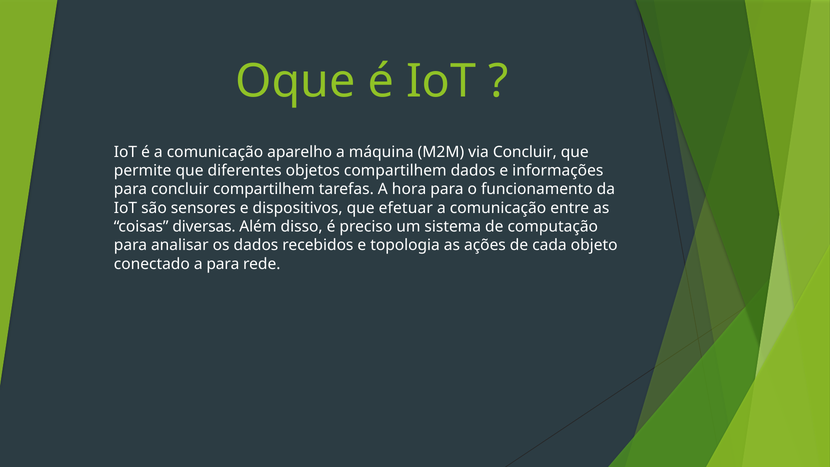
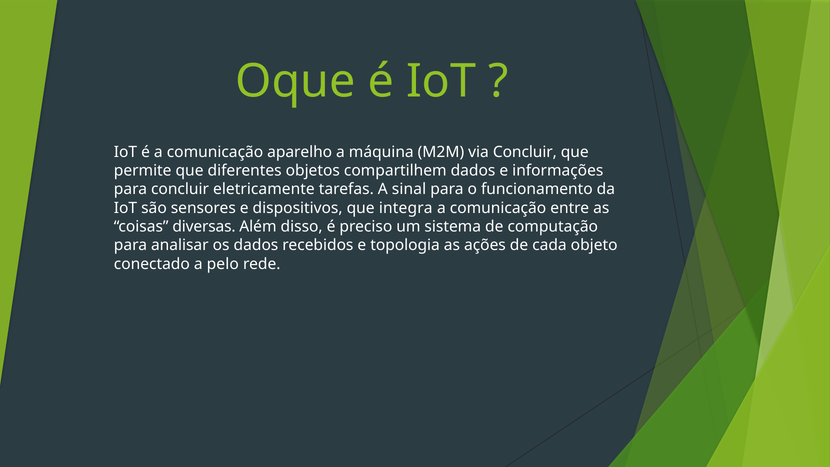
concluir compartilhem: compartilhem -> eletricamente (264, 189)
hora: hora -> sinal (409, 189)
efetuar: efetuar -> integra (406, 208)
a para: para -> pelo (223, 264)
